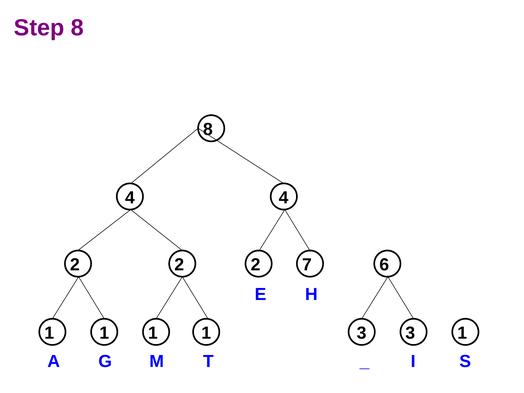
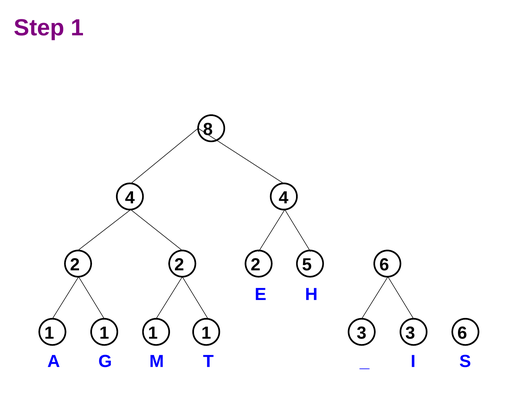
Step 8: 8 -> 1 (77, 28)
7: 7 -> 5 (307, 265)
3 1: 1 -> 6 (462, 333)
